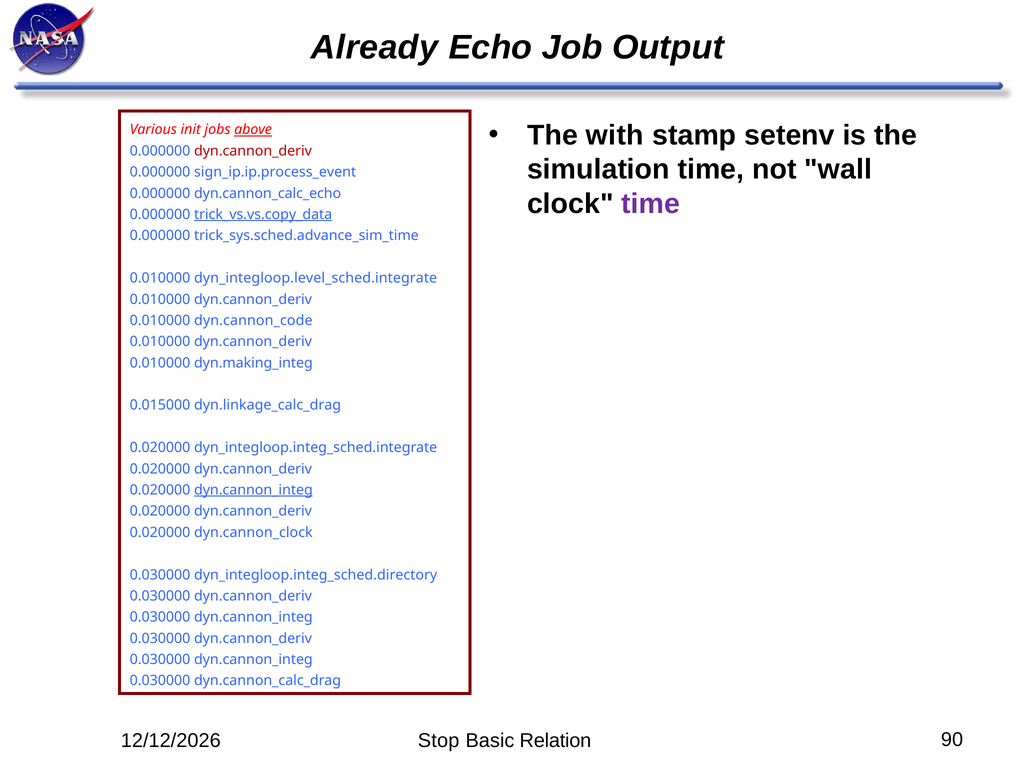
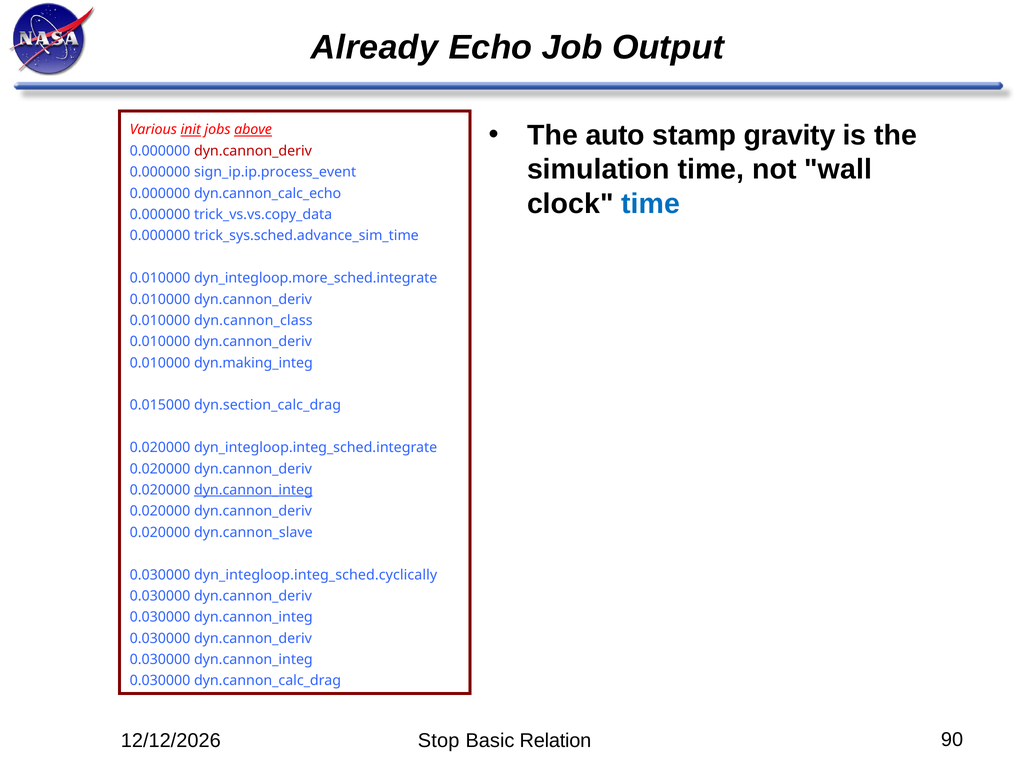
with: with -> auto (615, 135)
setenv: setenv -> gravity (790, 135)
init underline: none -> present (191, 130)
time colour: purple -> blue (651, 204)
trick_vs.vs.copy_data underline: present -> none (263, 215)
dyn_integloop.level_sched.integrate: dyn_integloop.level_sched.integrate -> dyn_integloop.more_sched.integrate (316, 278)
dyn.cannon_code: dyn.cannon_code -> dyn.cannon_class (253, 321)
dyn.linkage_calc_drag: dyn.linkage_calc_drag -> dyn.section_calc_drag (268, 406)
dyn.cannon_clock: dyn.cannon_clock -> dyn.cannon_slave (253, 533)
dyn_integloop.integ_sched.directory: dyn_integloop.integ_sched.directory -> dyn_integloop.integ_sched.cyclically (316, 575)
